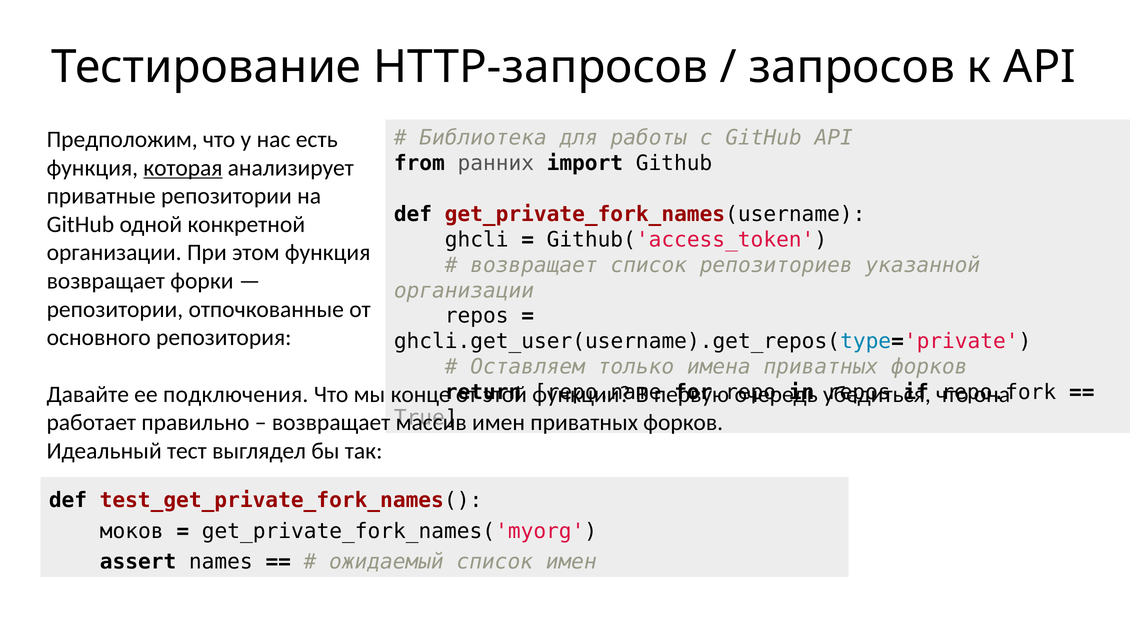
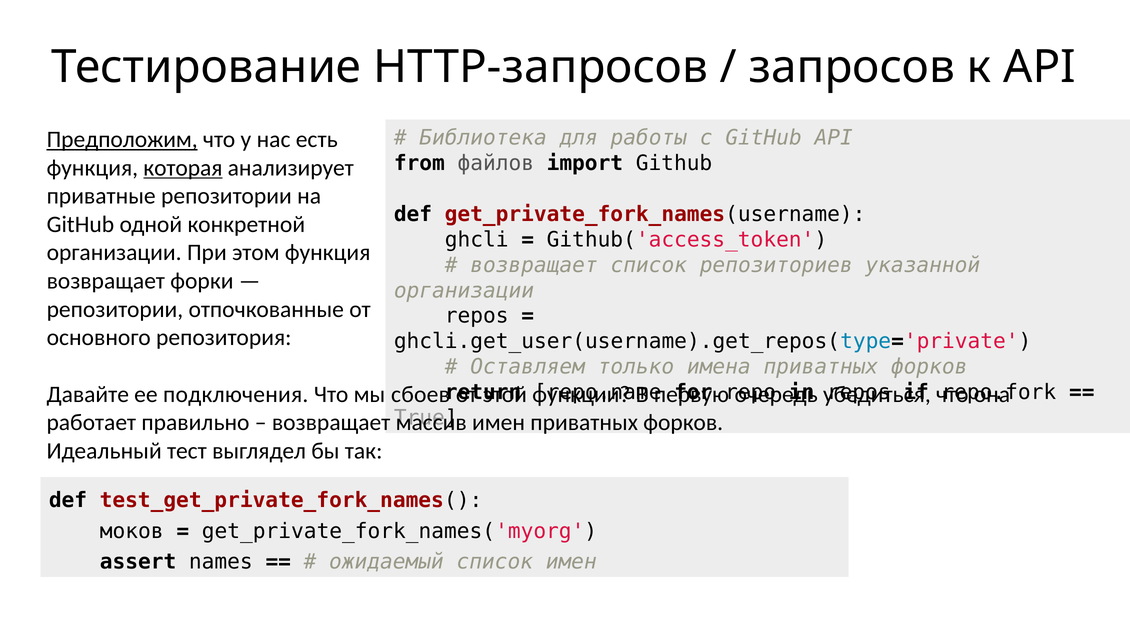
Предположим underline: none -> present (122, 140)
ранних: ранних -> файлов (496, 163)
конце: конце -> сбоев (421, 394)
